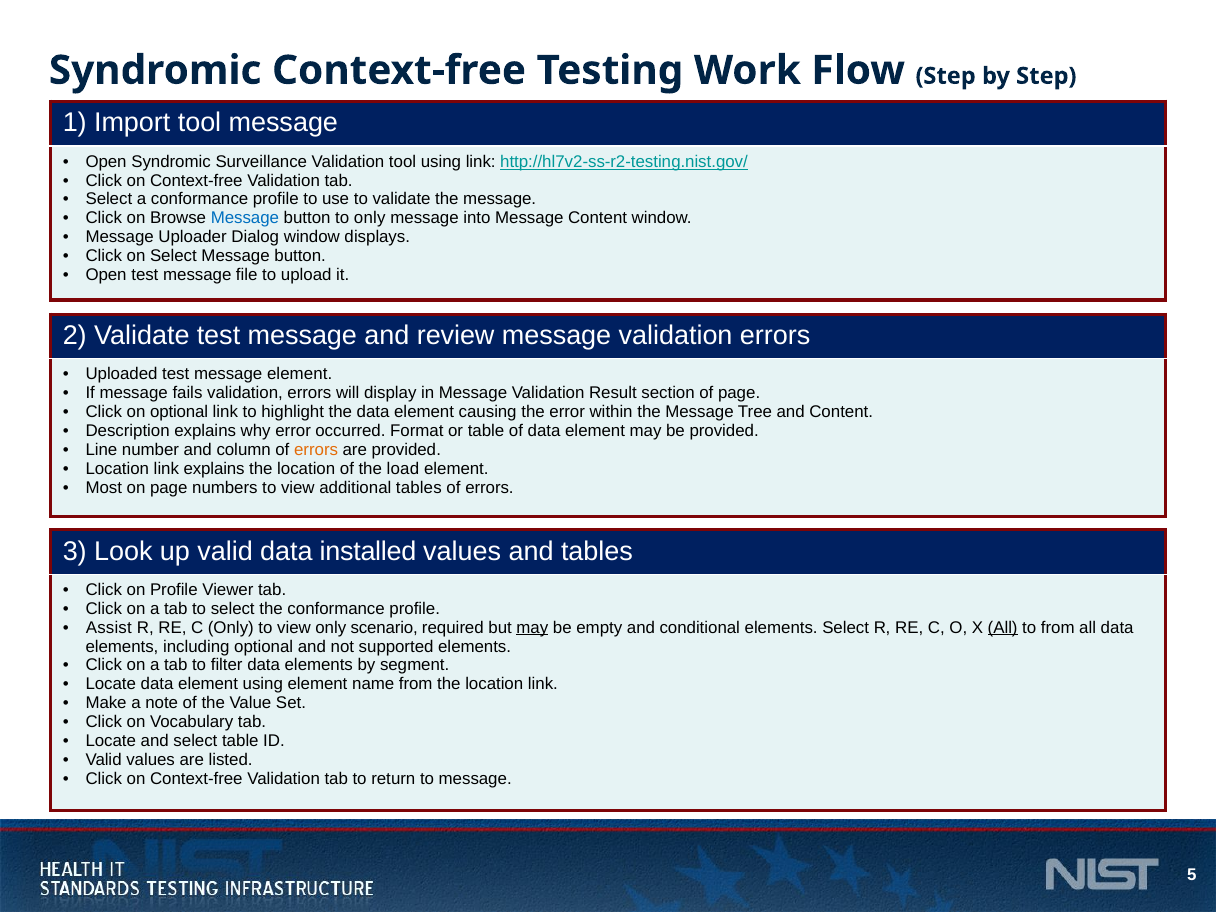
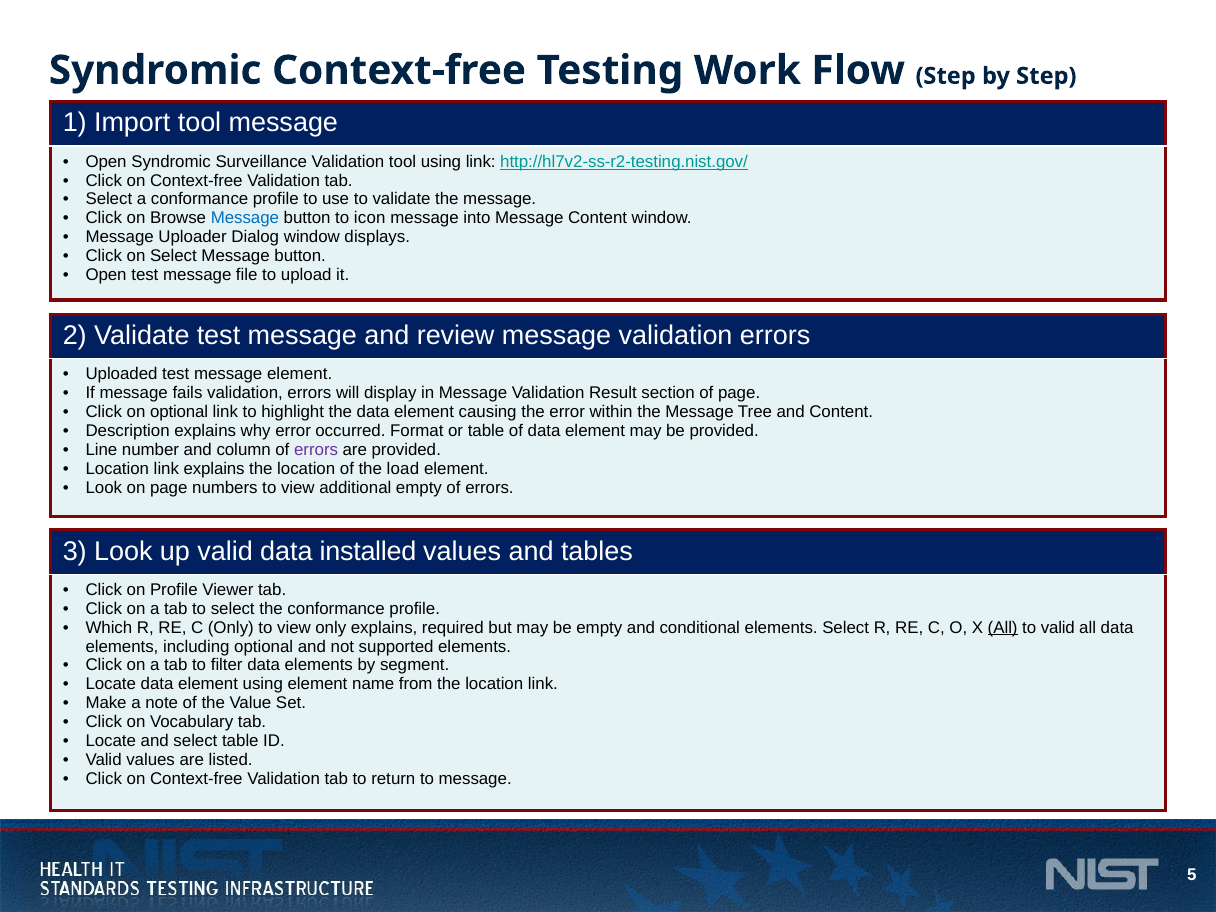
to only: only -> icon (370, 218)
errors colour: orange -> purple (316, 450)
Most: Most -> Look (104, 488)
additional tables: tables -> empty (419, 488)
Assist: Assist -> Which (109, 628)
only scenario: scenario -> explains (384, 628)
may underline: present -> none (532, 628)
to from: from -> valid (1058, 628)
